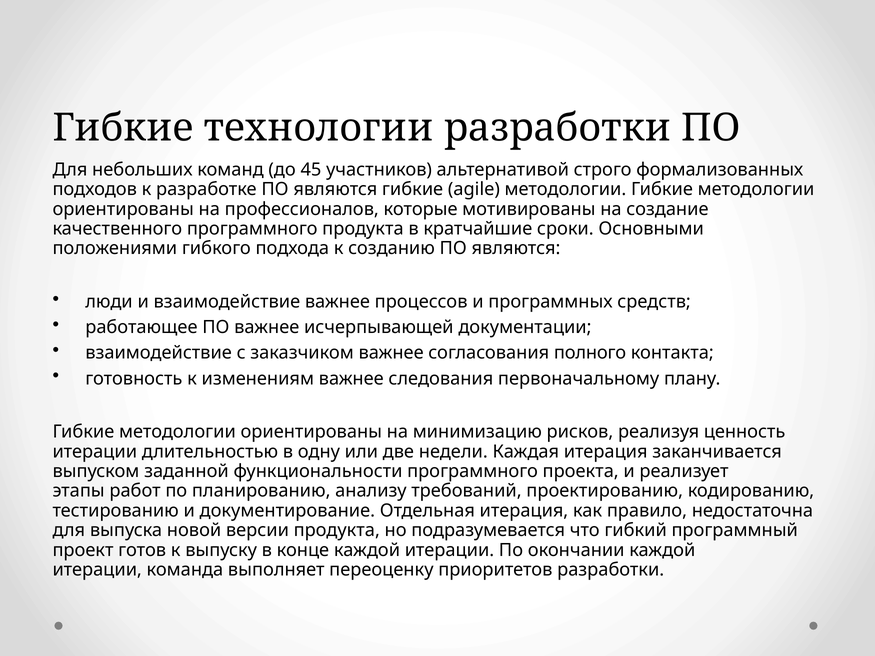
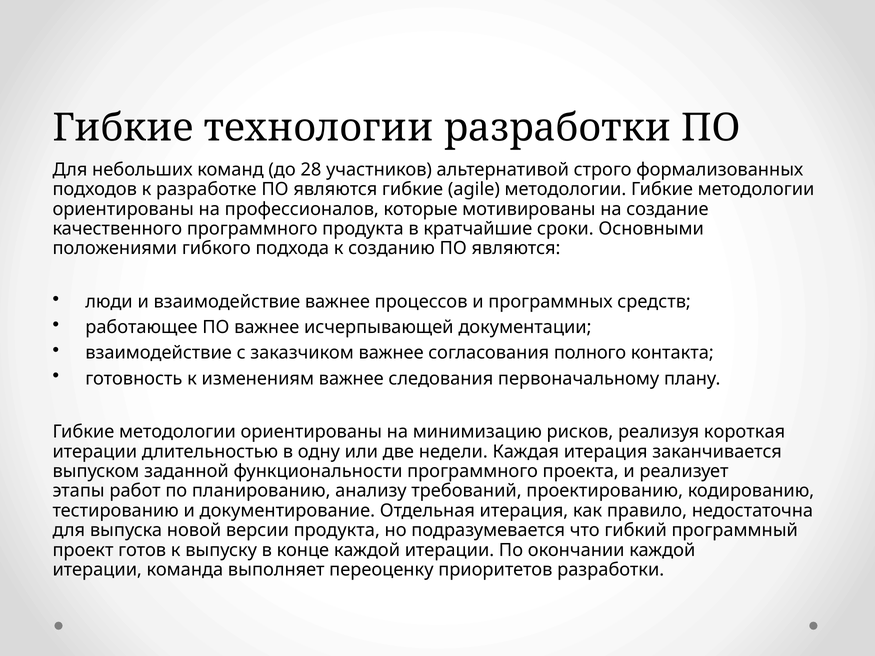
45: 45 -> 28 (311, 170)
ценность: ценность -> короткая (745, 432)
